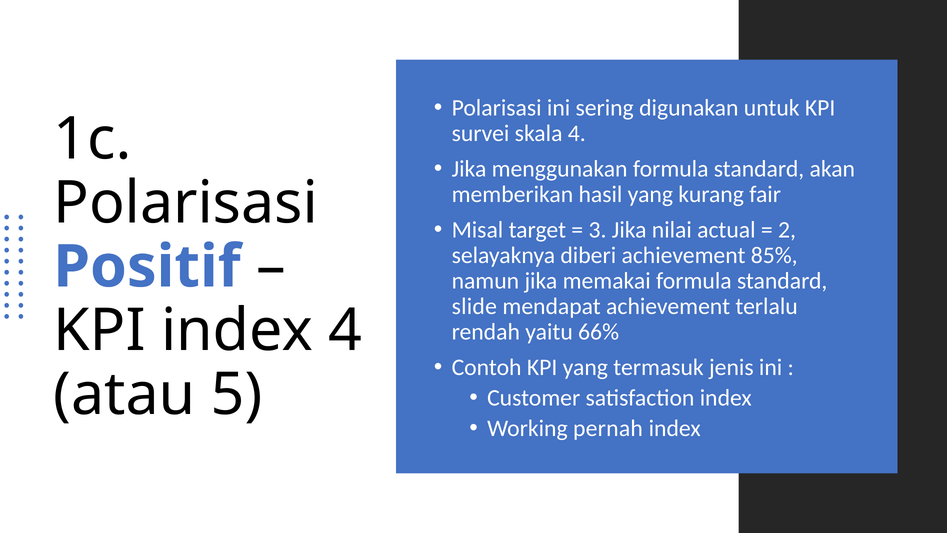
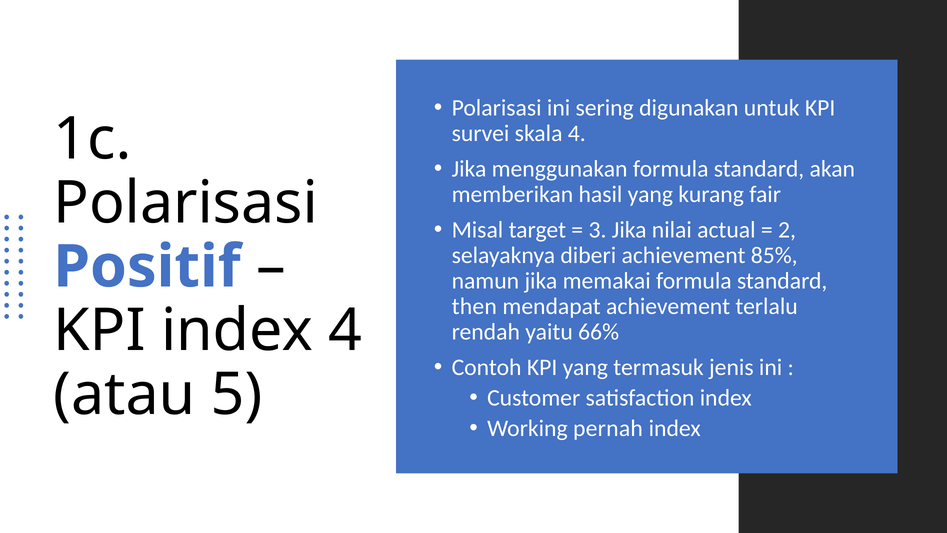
slide: slide -> then (474, 306)
